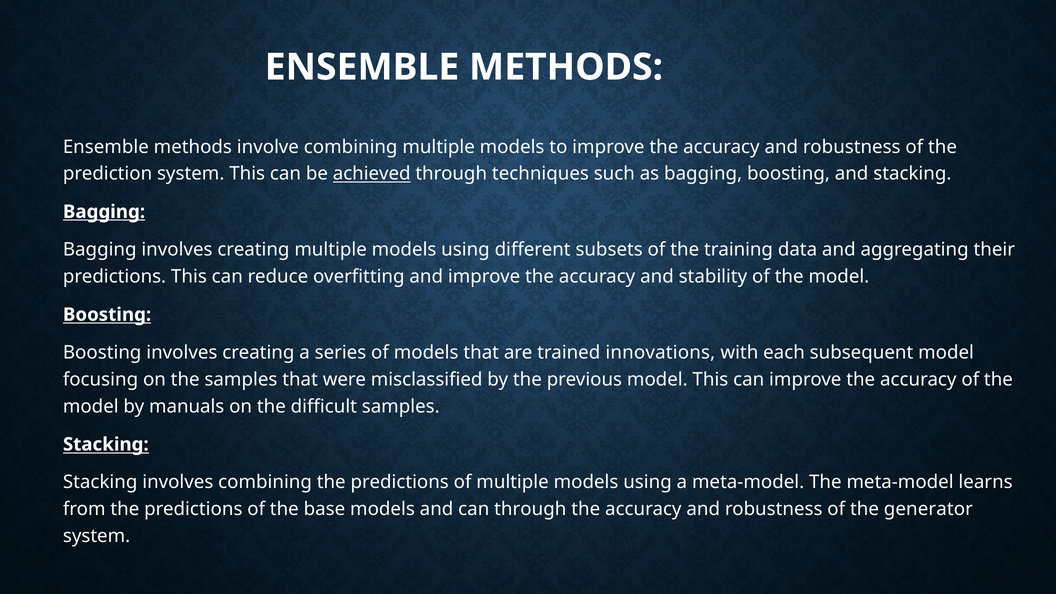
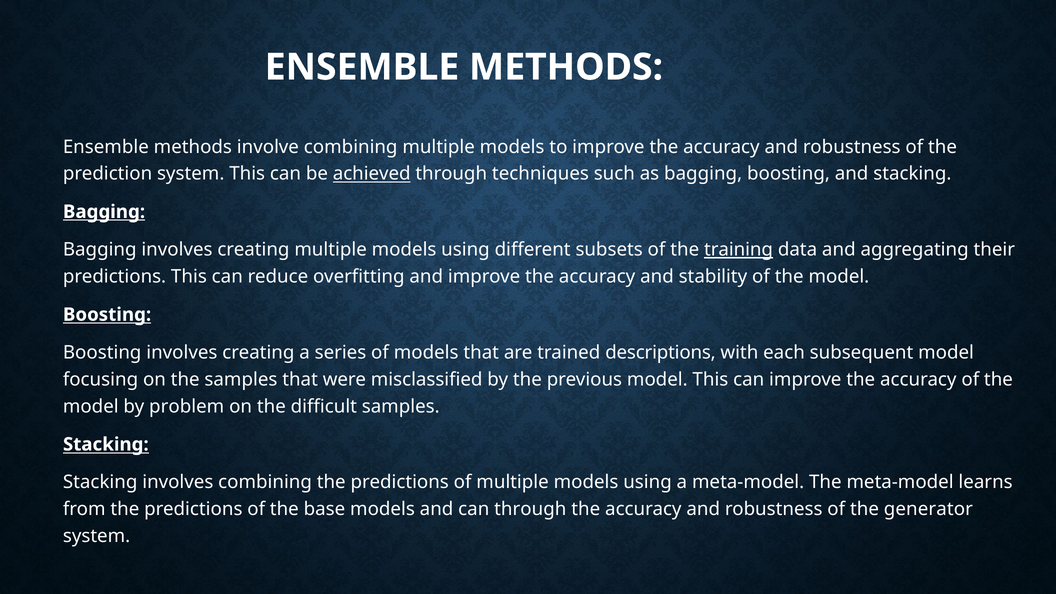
training underline: none -> present (739, 250)
innovations: innovations -> descriptions (660, 353)
manuals: manuals -> problem (187, 406)
